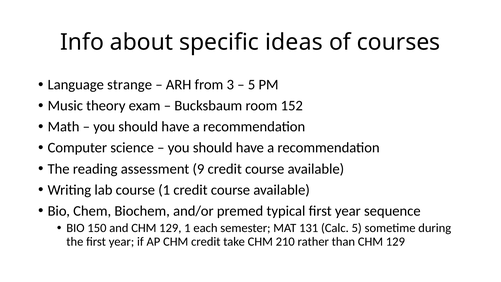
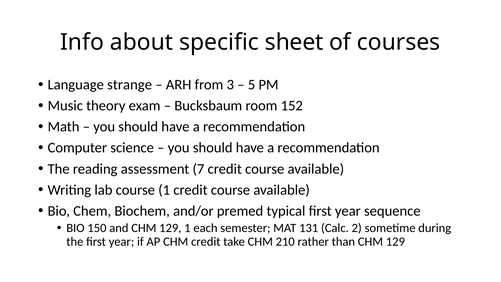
ideas: ideas -> sheet (294, 42)
9: 9 -> 7 (198, 169)
Calc 5: 5 -> 2 (357, 228)
